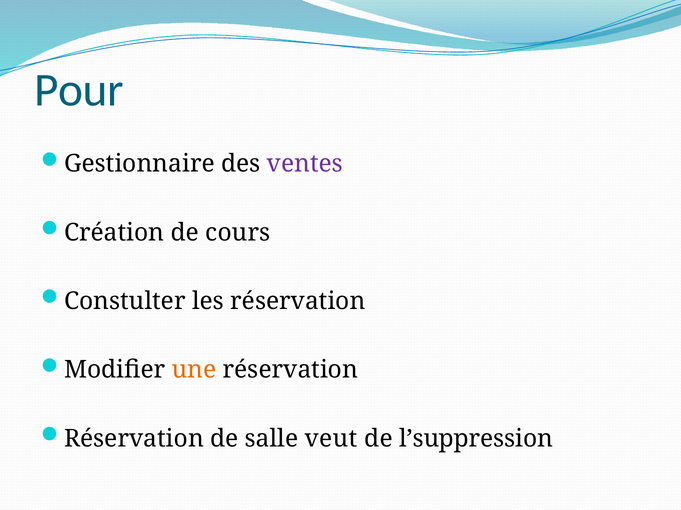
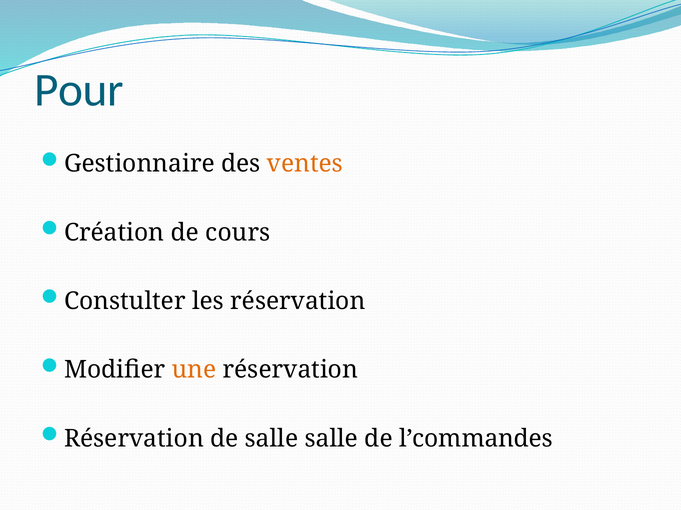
ventes colour: purple -> orange (305, 164)
salle veut: veut -> salle (331, 439)
l’suppression: l’suppression -> l’commandes (476, 439)
